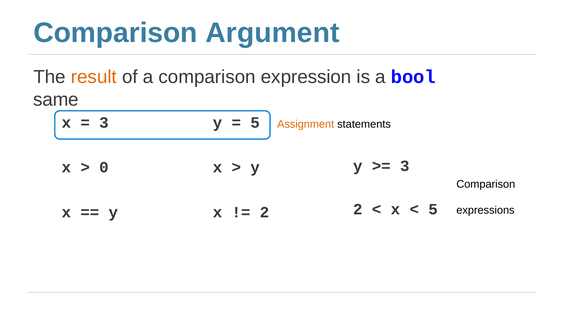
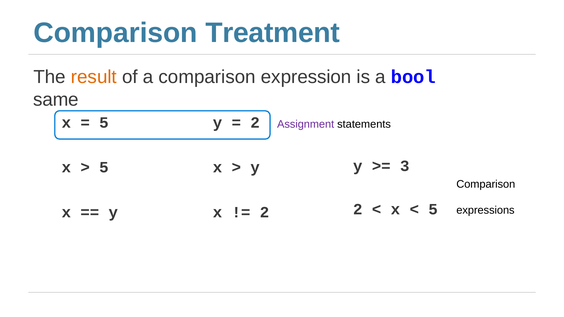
Argument: Argument -> Treatment (273, 33)
3: 3 -> 5 (104, 123)
5: 5 -> 2 (255, 123)
Assignment colour: orange -> purple (306, 124)
0: 0 -> 5 (104, 168)
